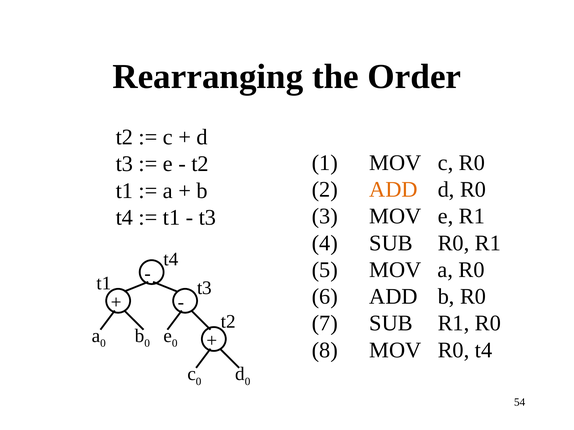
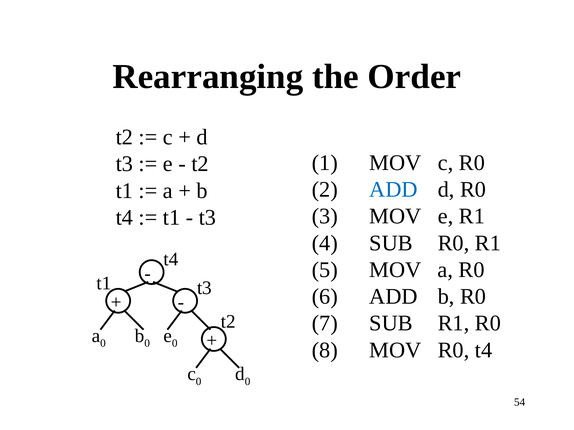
ADD colour: orange -> blue (393, 190)
